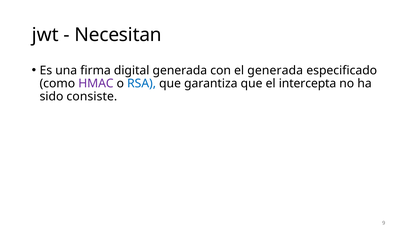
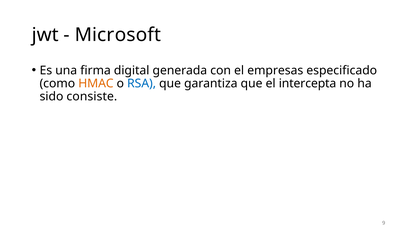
Necesitan: Necesitan -> Microsoft (118, 35)
el generada: generada -> empresas (275, 71)
HMAC colour: purple -> orange (96, 84)
